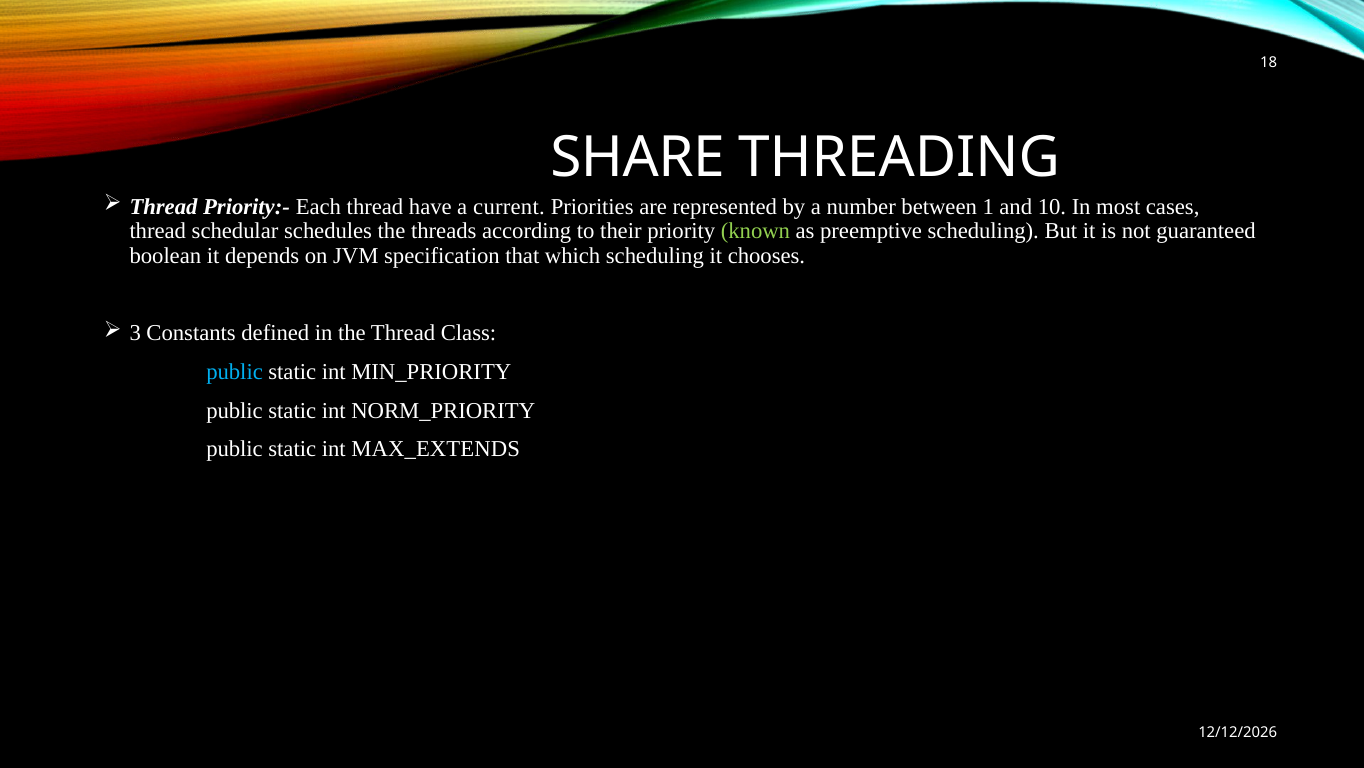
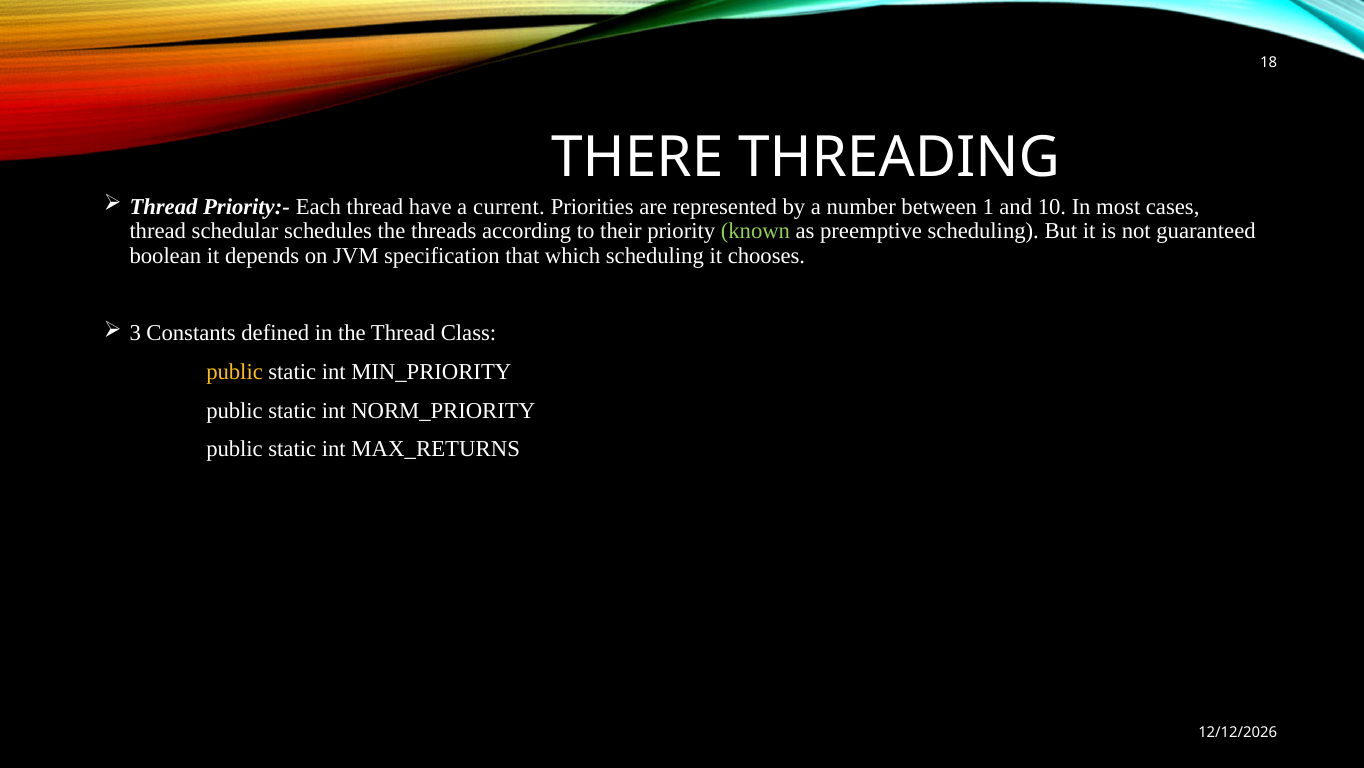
SHARE: SHARE -> THERE (637, 157)
public colour: light blue -> yellow (235, 371)
MAX_EXTENDS: MAX_EXTENDS -> MAX_RETURNS (436, 449)
